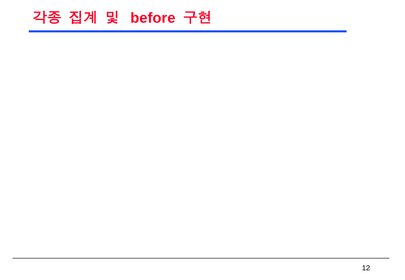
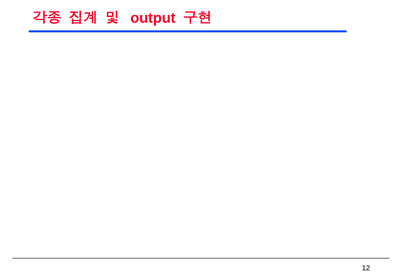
before: before -> output (153, 18)
